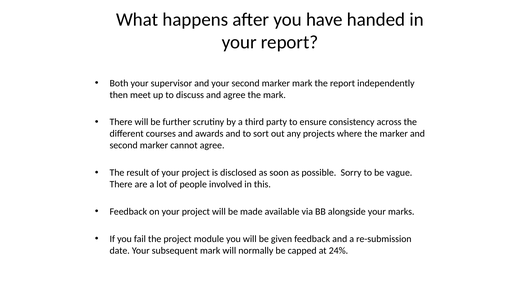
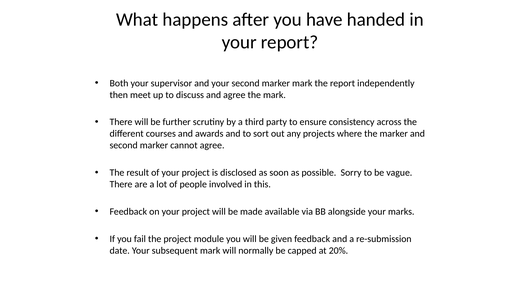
24%: 24% -> 20% (338, 251)
